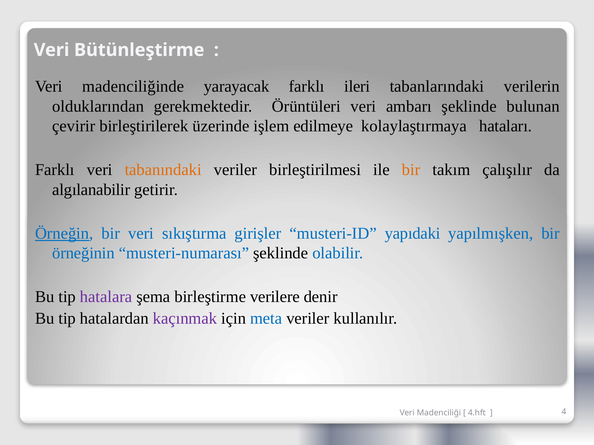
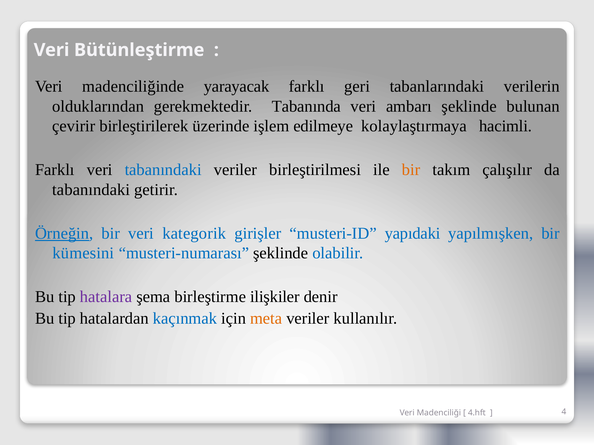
ileri: ileri -> geri (357, 87)
Örüntüleri: Örüntüleri -> Tabanında (306, 106)
hataları: hataları -> hacimli (506, 126)
tabanındaki colour: orange -> blue (163, 170)
algılanabilir: algılanabilir -> tabanındaki (91, 190)
sıkıştırma: sıkıştırma -> kategorik (194, 234)
örneğinin: örneğinin -> kümesini (83, 253)
verilere: verilere -> ilişkiler (275, 297)
kaçınmak colour: purple -> blue (185, 319)
meta colour: blue -> orange (266, 319)
